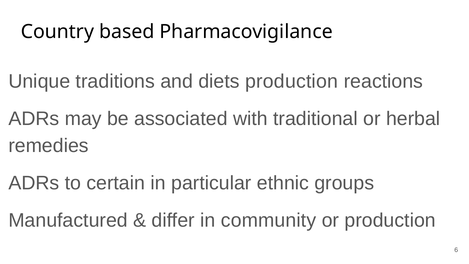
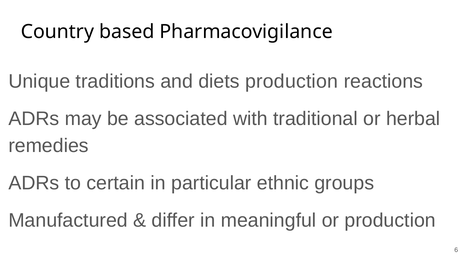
community: community -> meaningful (269, 220)
